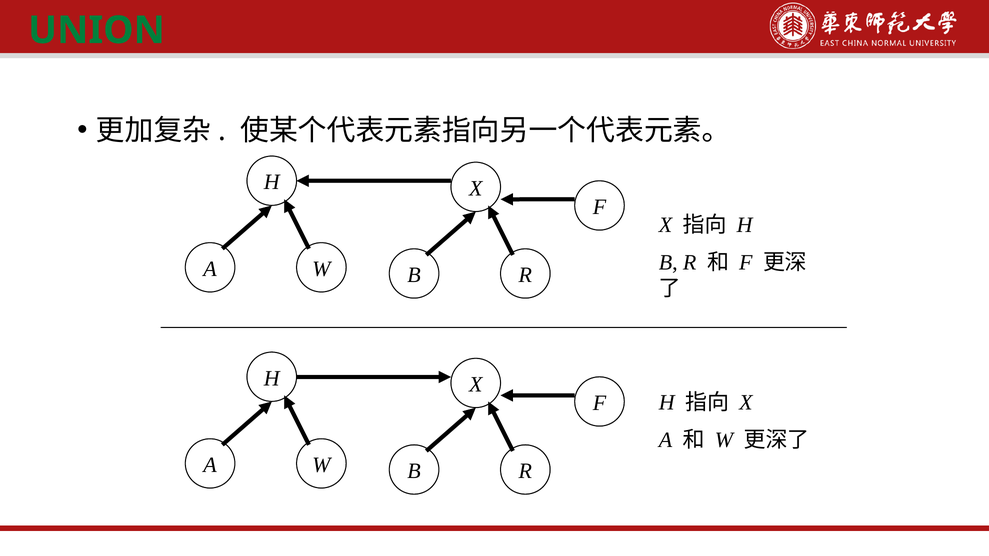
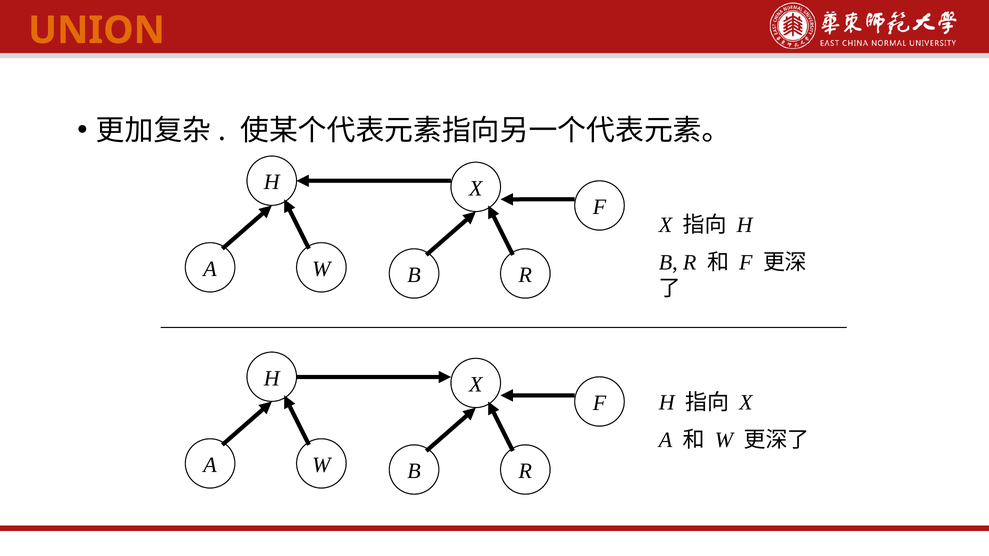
UNION colour: green -> orange (96, 30)
